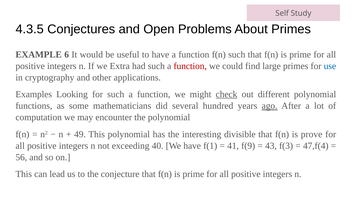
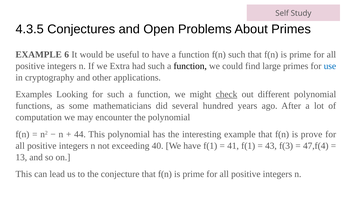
function colour: red -> black (190, 66)
ago underline: present -> none (270, 106)
49: 49 -> 44 (80, 134)
interesting divisible: divisible -> example (240, 134)
41 f(9: f(9 -> f(1 (248, 146)
56: 56 -> 13 (21, 157)
